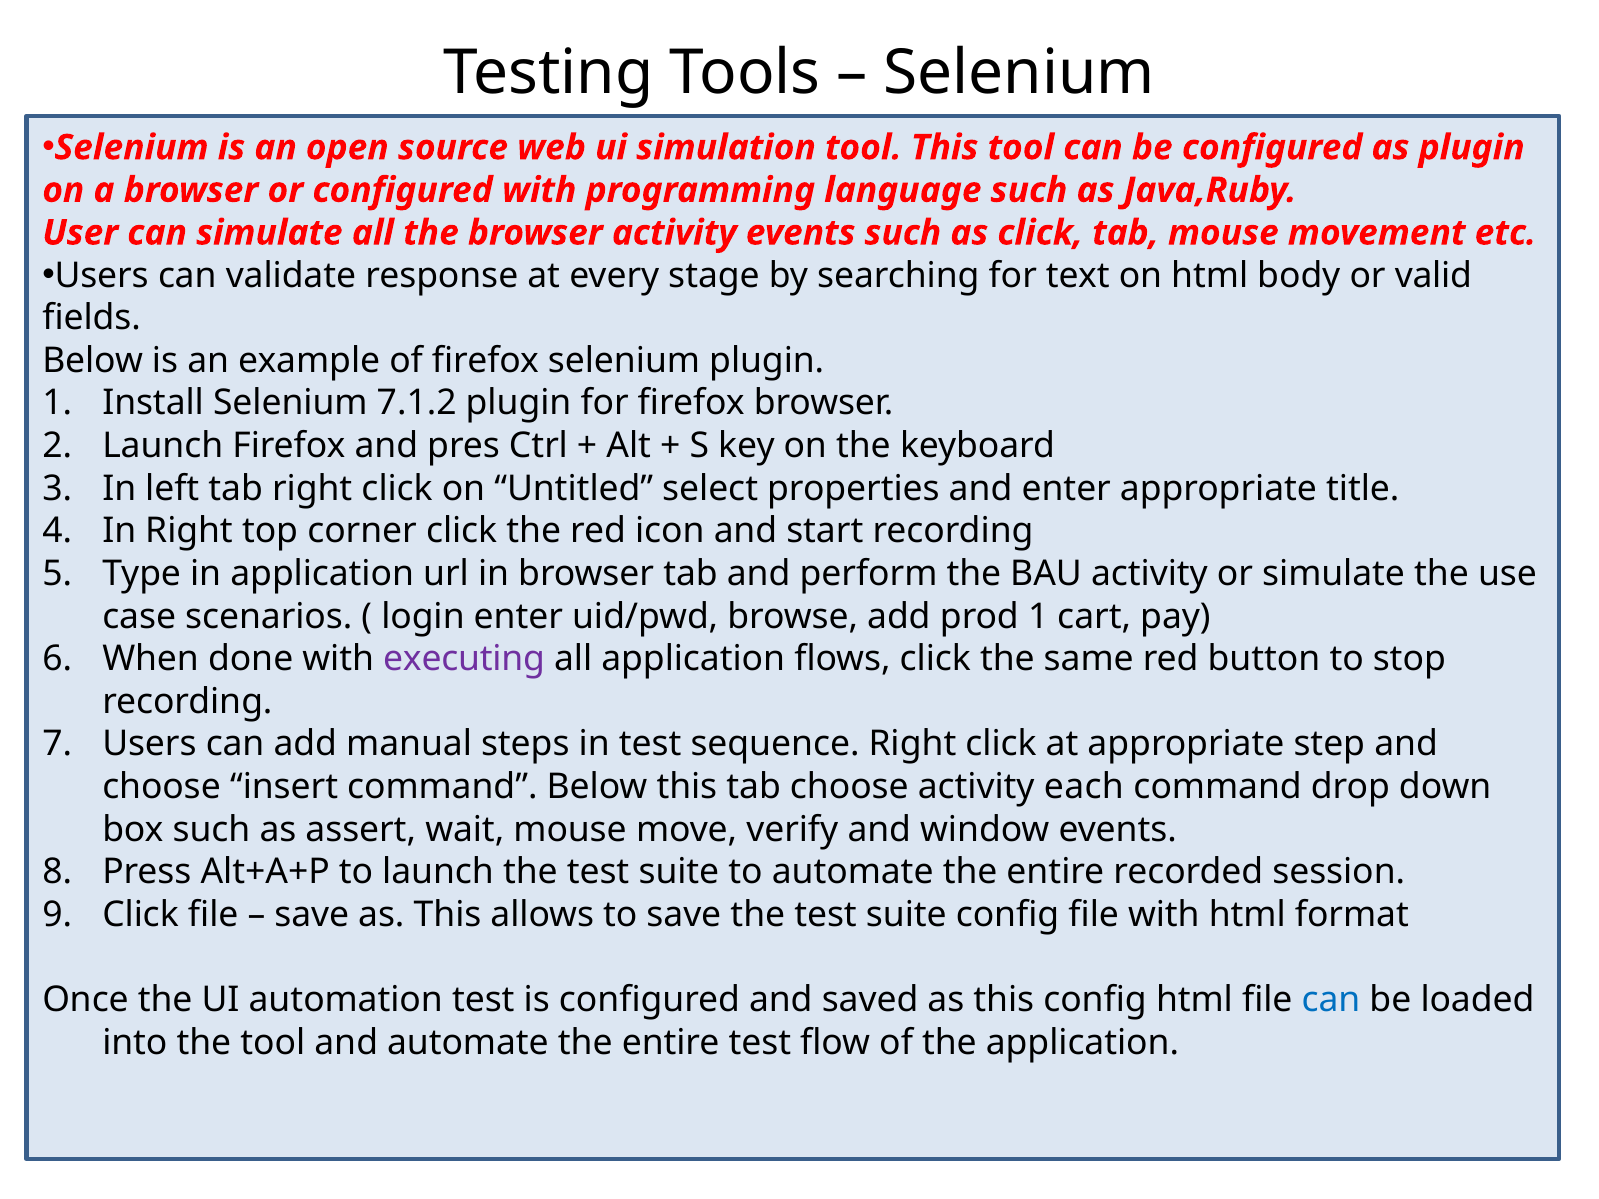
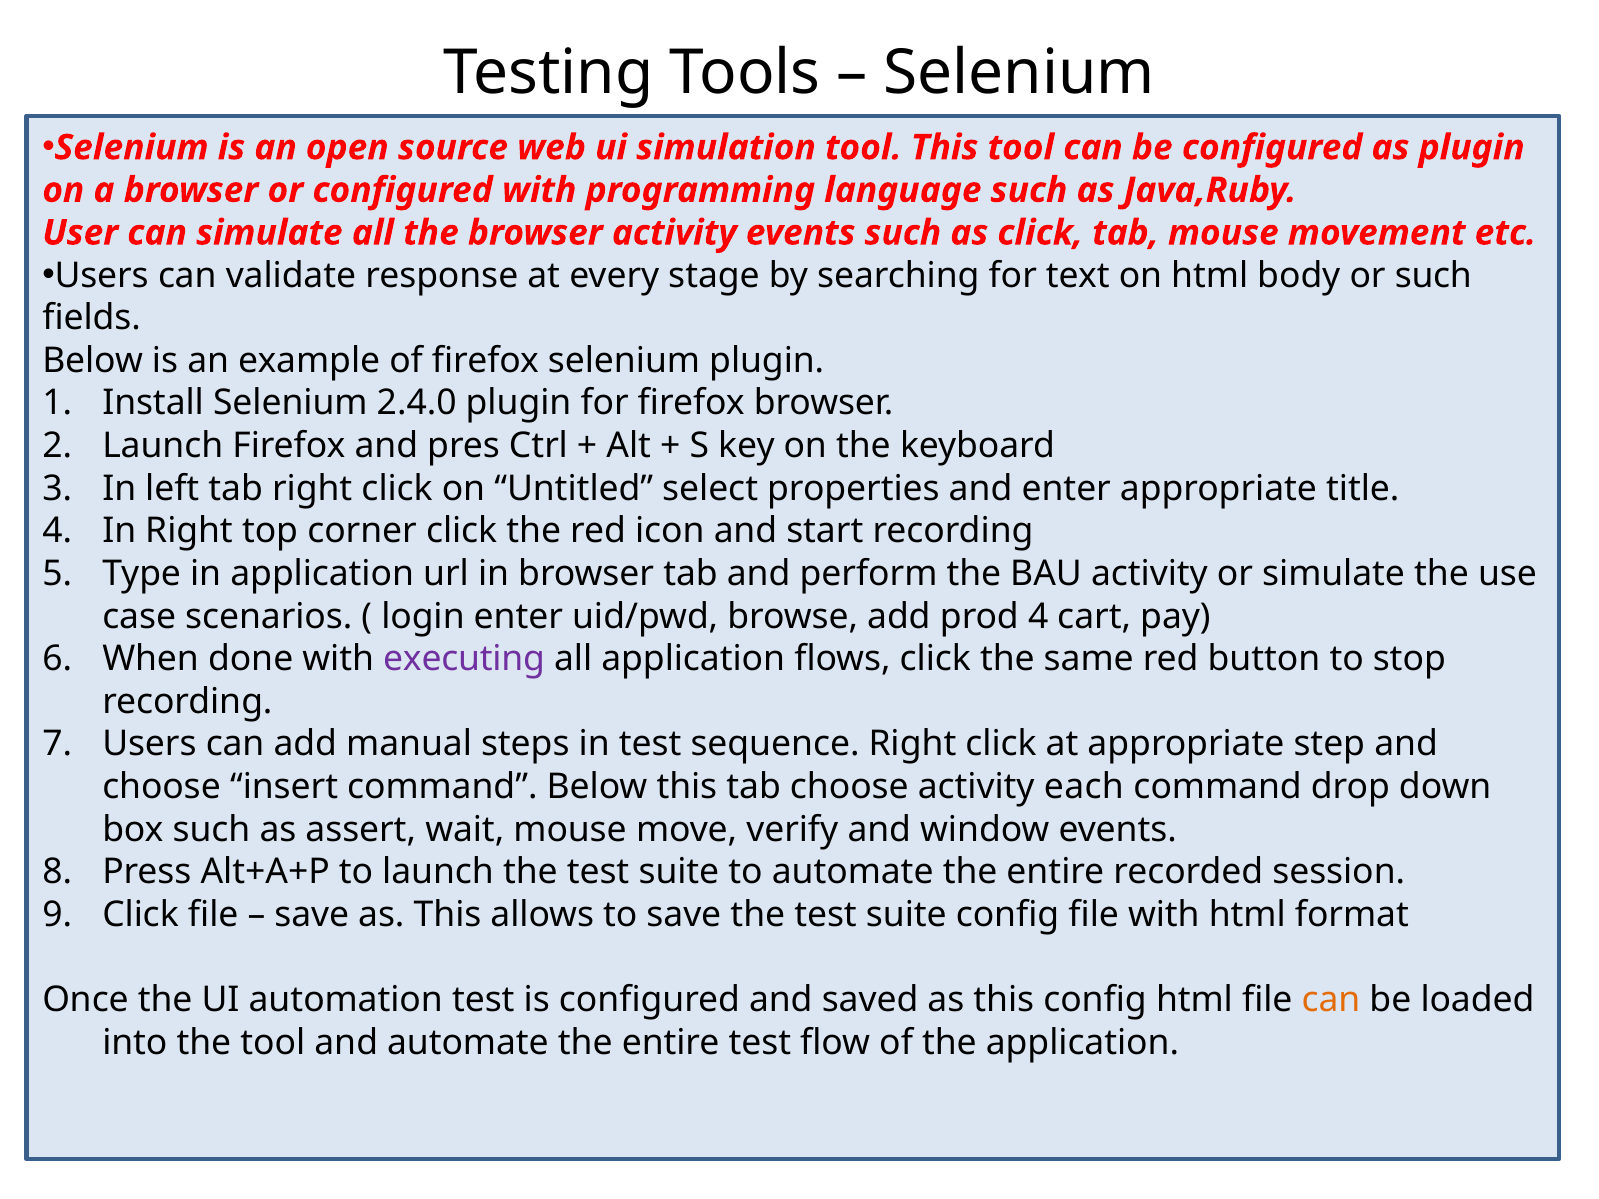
or valid: valid -> such (1433, 275)
7.1.2: 7.1.2 -> 2.4.0 (417, 403)
prod 1: 1 -> 4 (1038, 616)
can colour: blue -> orange (1331, 1000)
